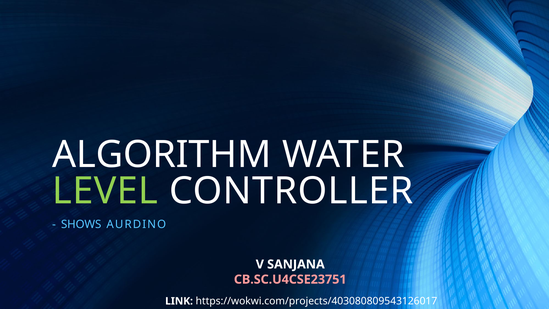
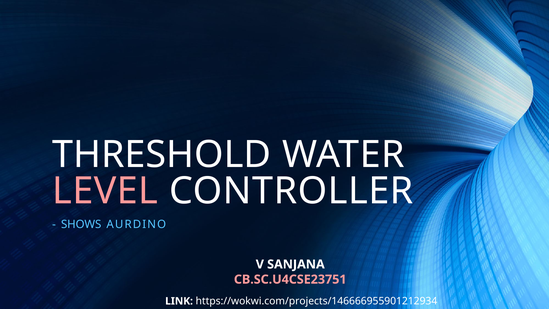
ALGORITHM: ALGORITHM -> THRESHOLD (162, 155)
LEVEL colour: light green -> pink (105, 191)
https://wokwi.com/projects/403080809543126017: https://wokwi.com/projects/403080809543126017 -> https://wokwi.com/projects/146666955901212934 (316, 301)
